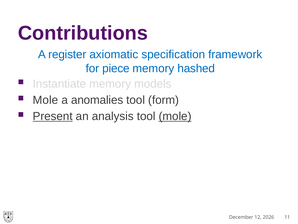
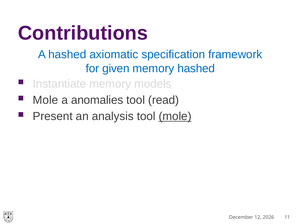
A register: register -> hashed (67, 54)
piece: piece -> given (116, 68)
form: form -> read (164, 100)
Present underline: present -> none (53, 116)
